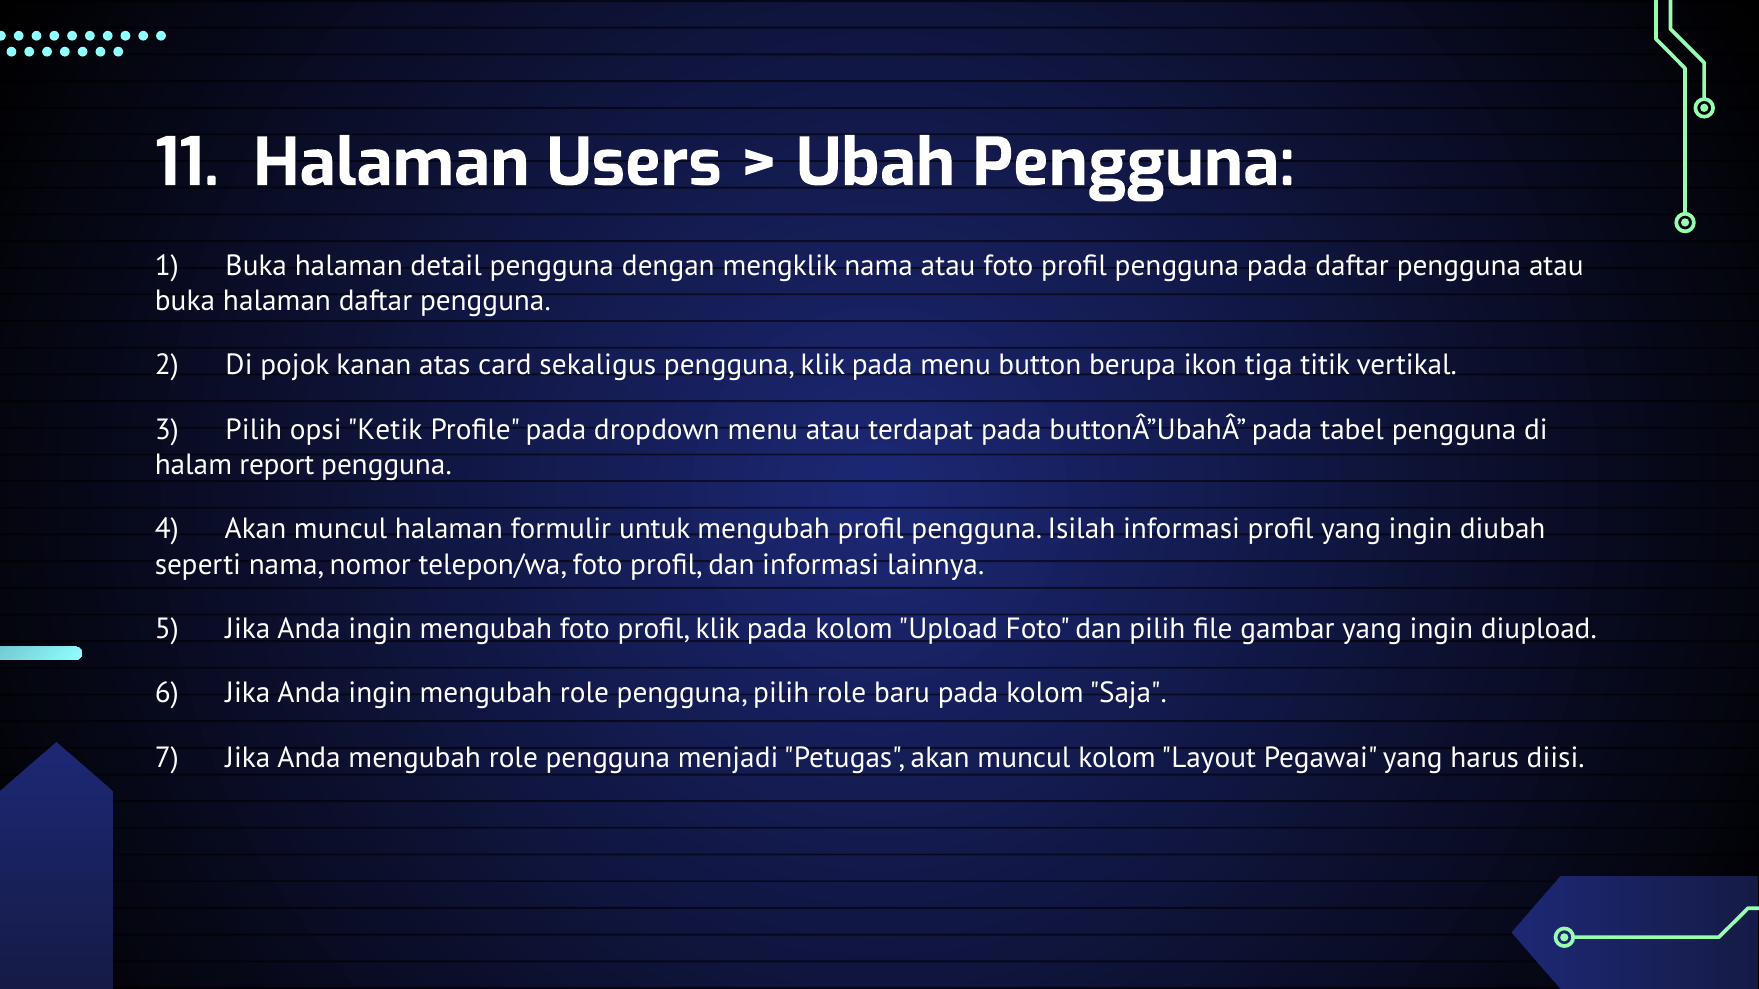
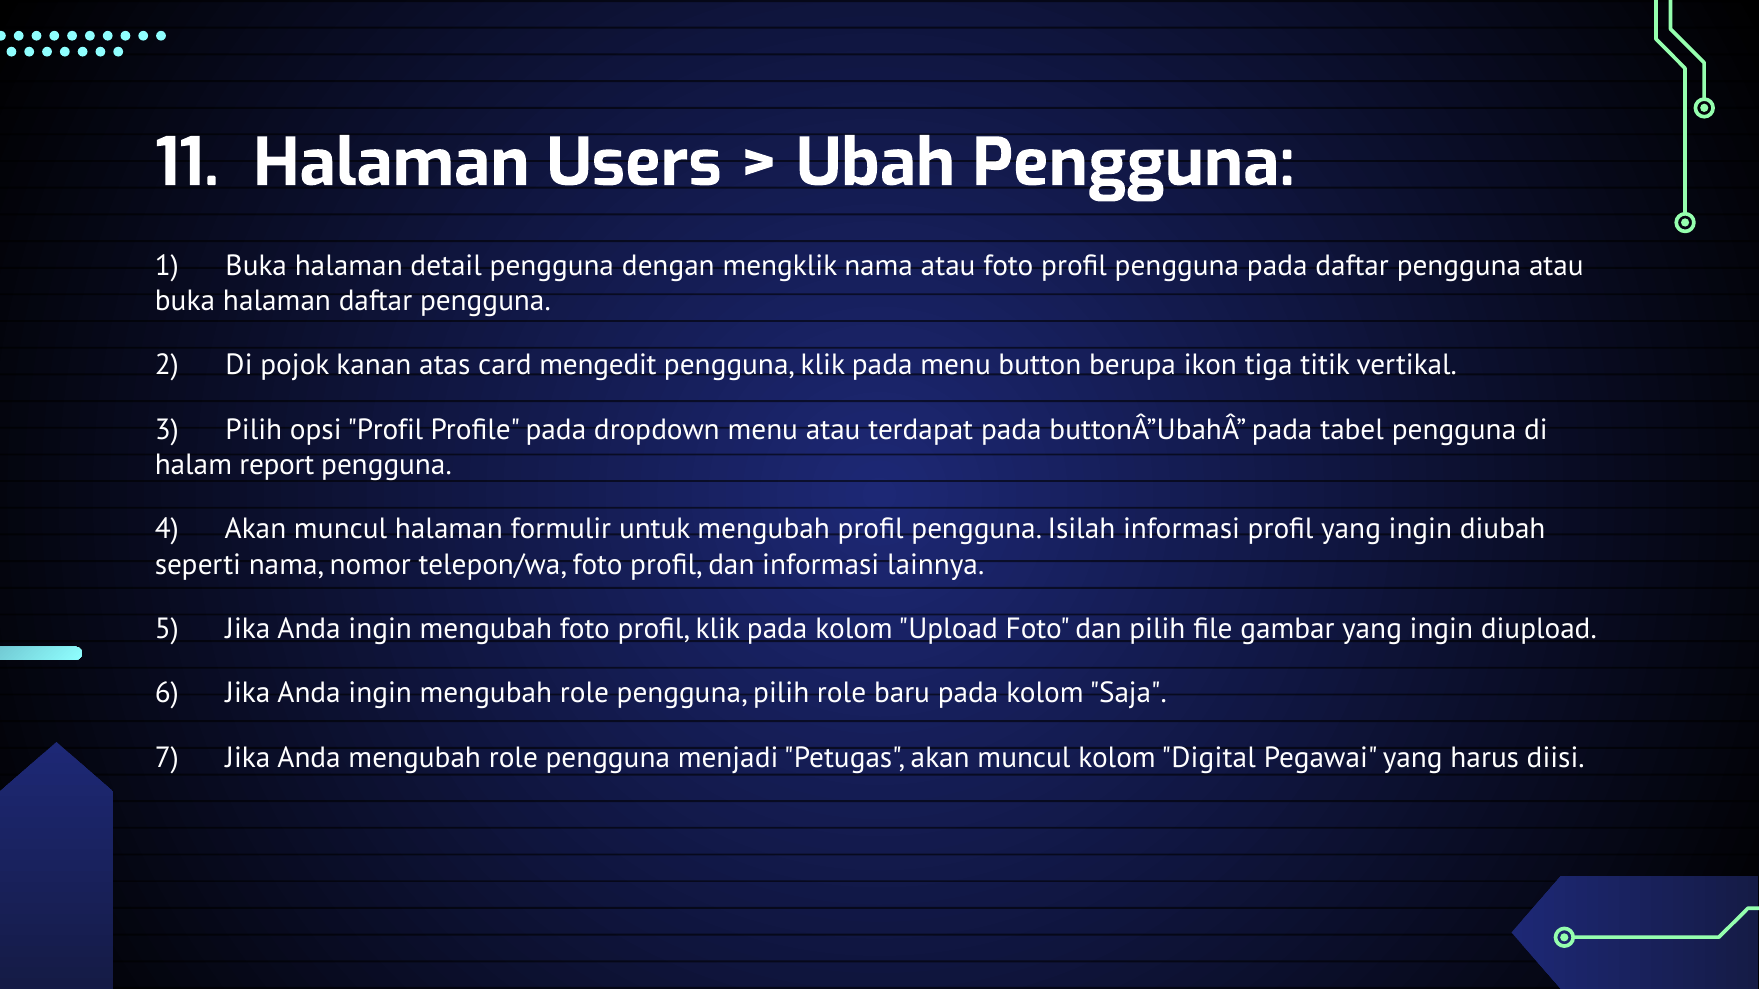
sekaligus: sekaligus -> mengedit (598, 365)
opsi Ketik: Ketik -> Profil (385, 430)
Layout: Layout -> Digital (1209, 758)
